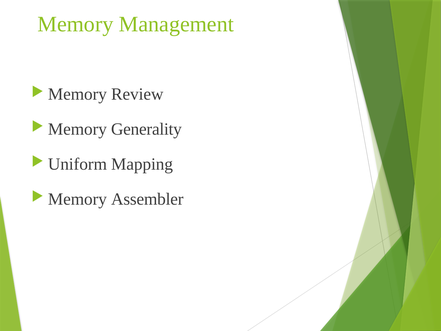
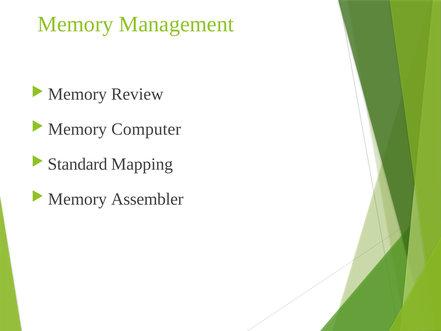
Generality: Generality -> Computer (146, 129)
Uniform: Uniform -> Standard (78, 164)
